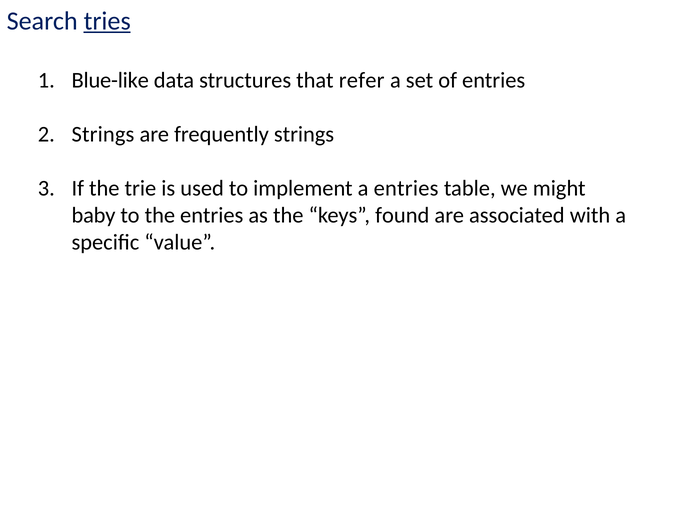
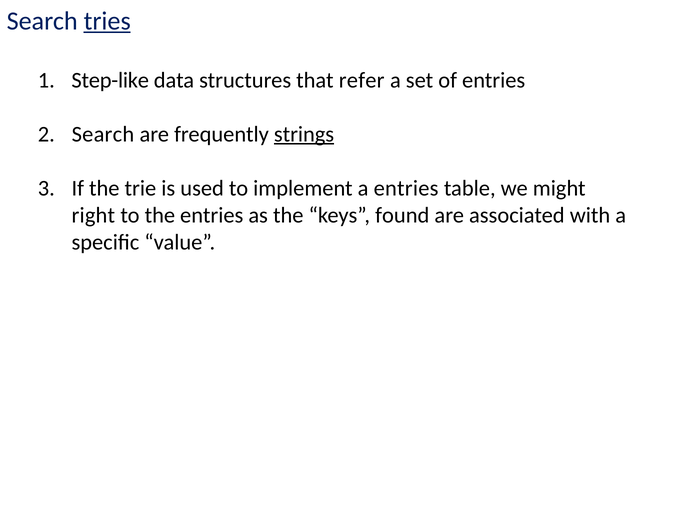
Blue-like: Blue-like -> Step-like (110, 80)
Strings: Strings -> Search (103, 134)
strings underline: none -> present (304, 134)
baby: baby -> right (93, 215)
